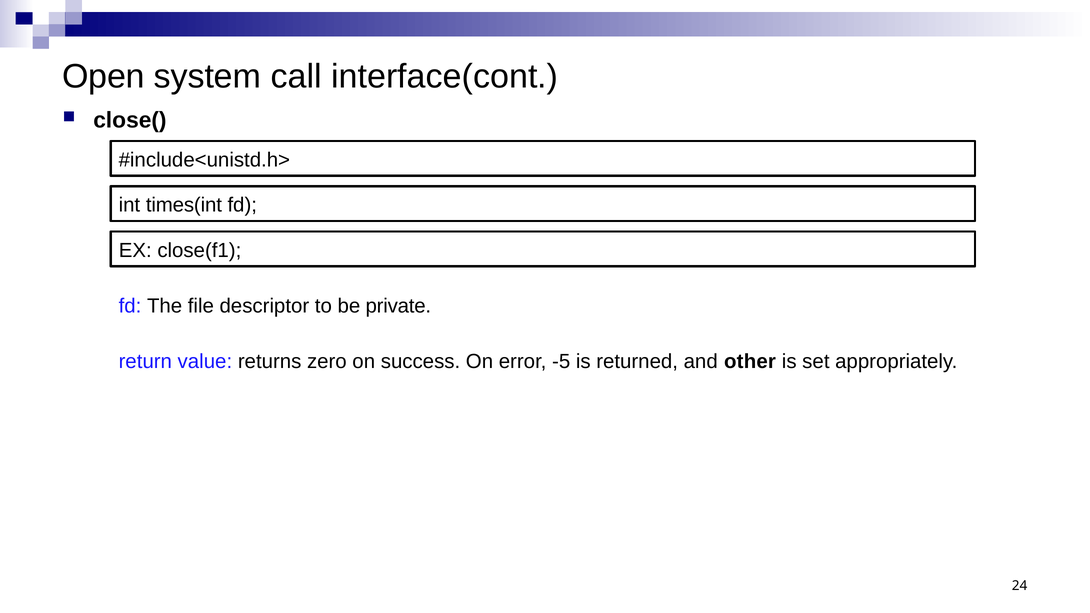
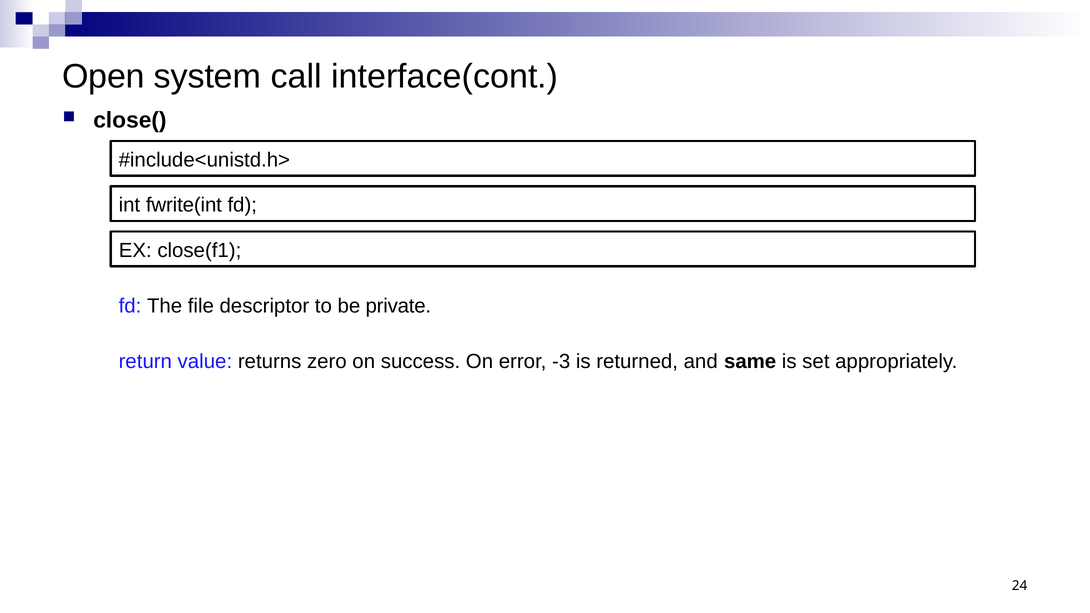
times(int: times(int -> fwrite(int (184, 205)
-5: -5 -> -3 (561, 361)
other: other -> same (750, 361)
